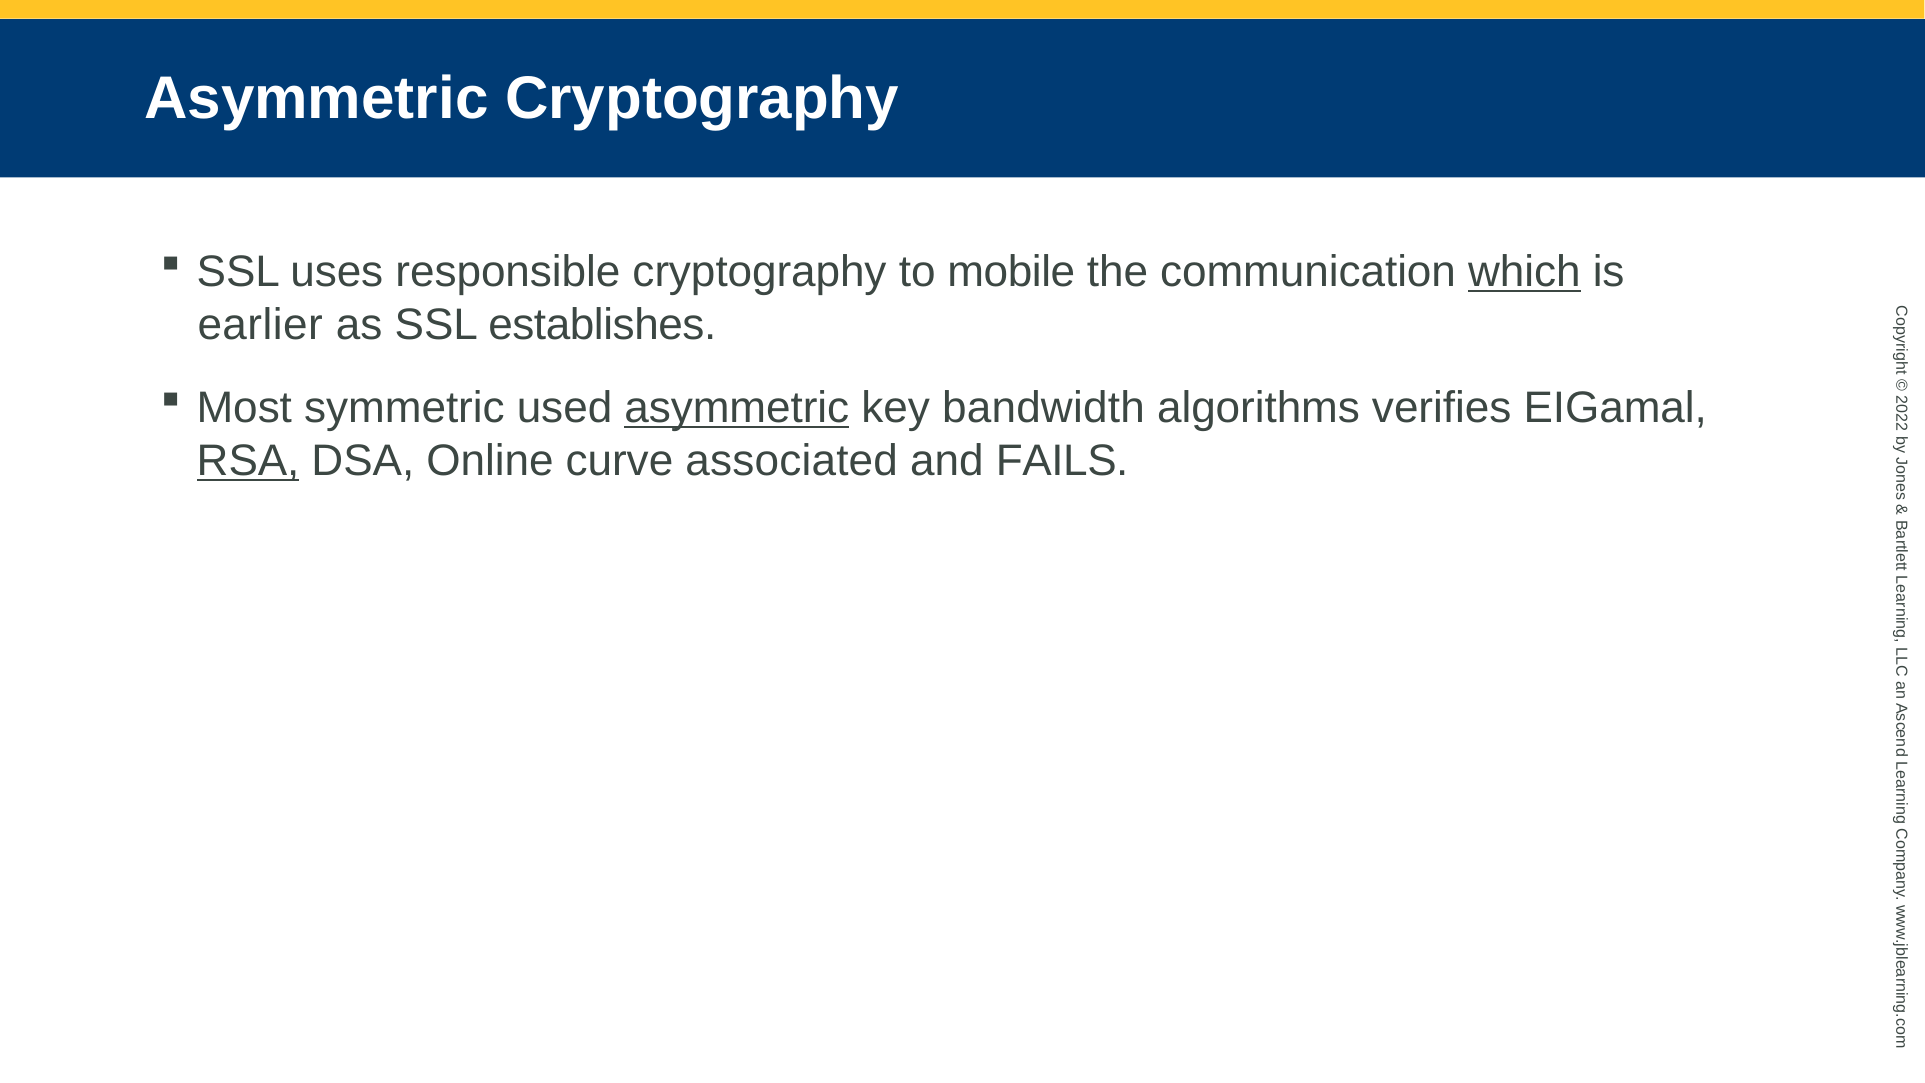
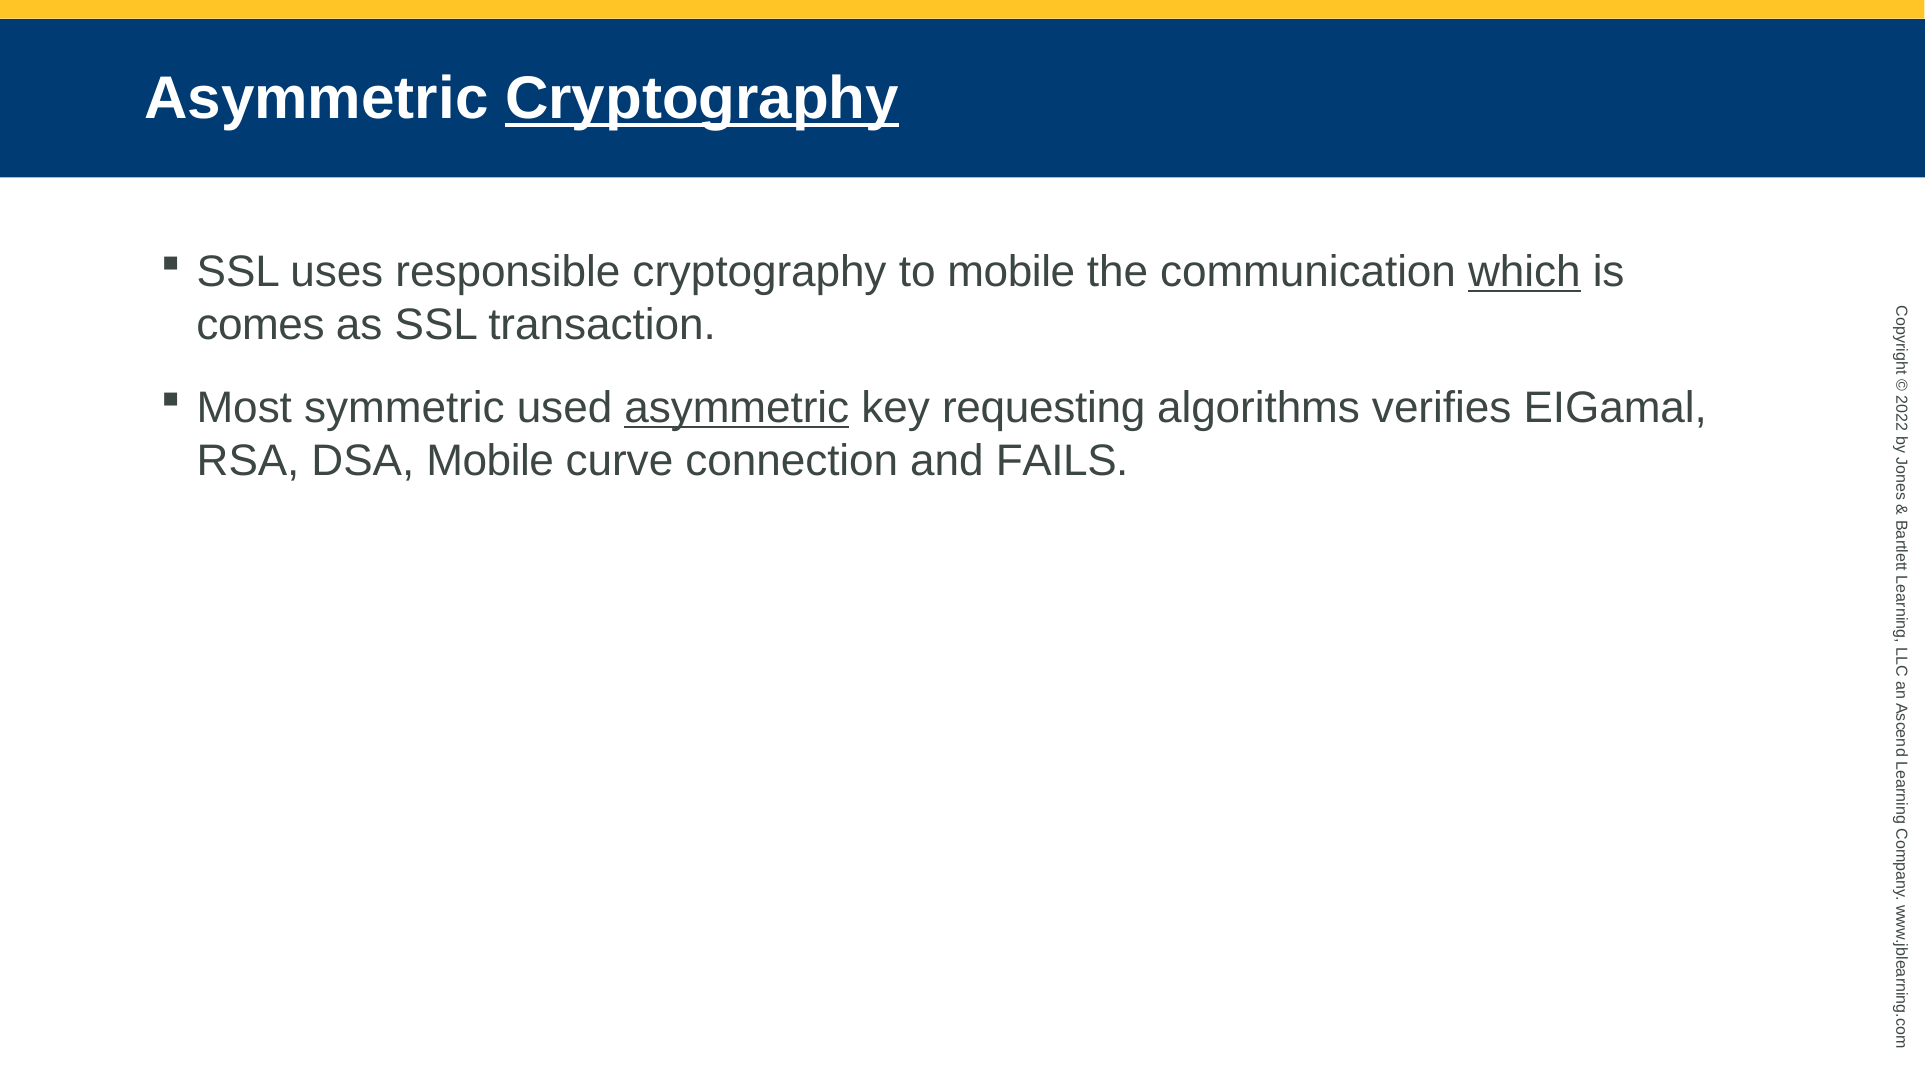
Cryptography underline: none -> present (702, 99)
earlier: earlier -> comes (261, 325)
establishes: establishes -> transaction (602, 325)
bandwidth: bandwidth -> requesting (1044, 408)
RSA underline: present -> none (248, 461)
DSA Online: Online -> Mobile (490, 461)
associated: associated -> connection (792, 461)
